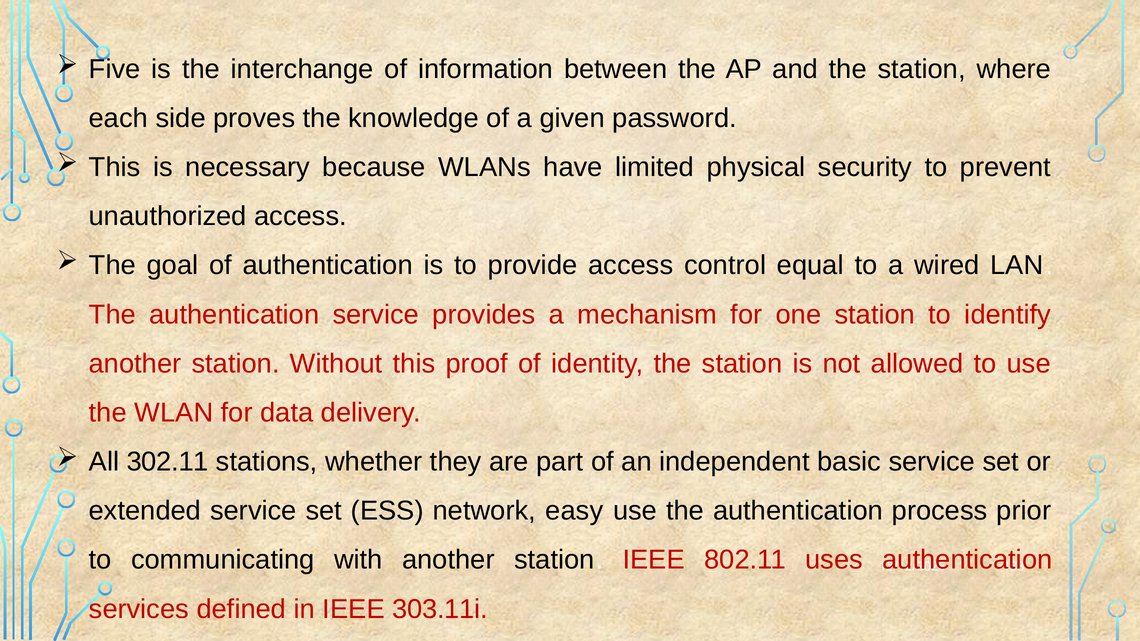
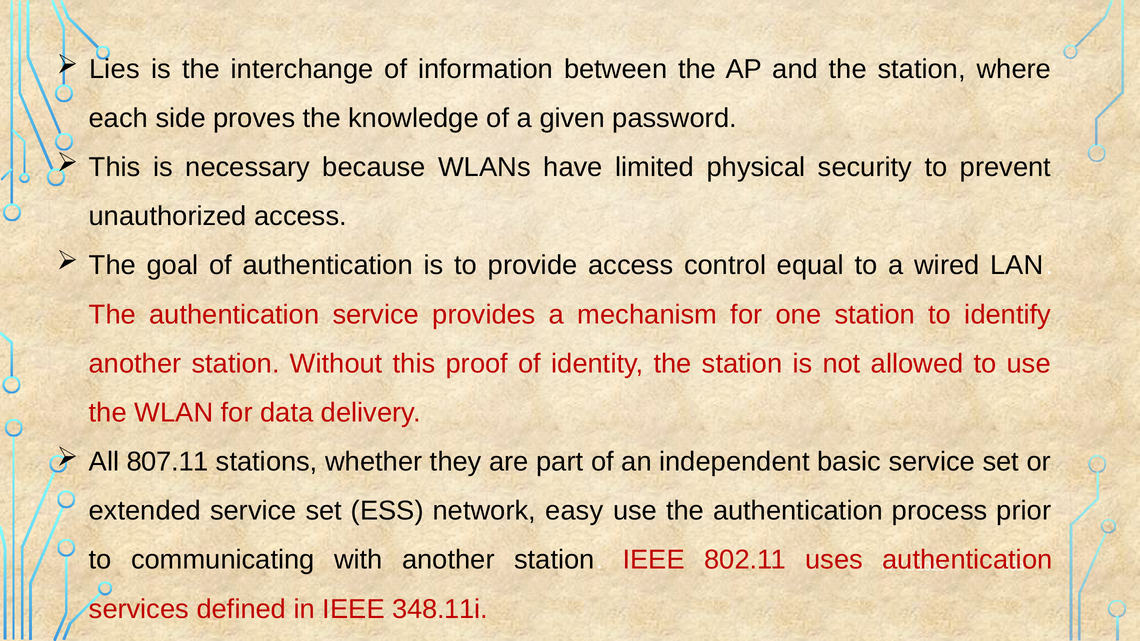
Five: Five -> Lies (114, 69)
302.11: 302.11 -> 807.11 (168, 462)
303.11i: 303.11i -> 348.11i (440, 609)
